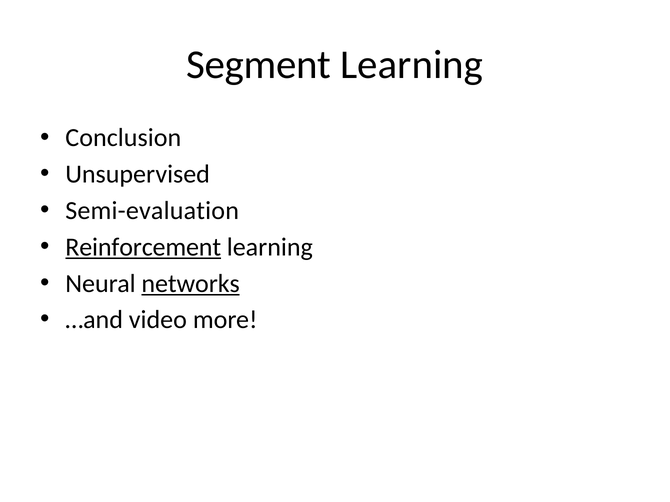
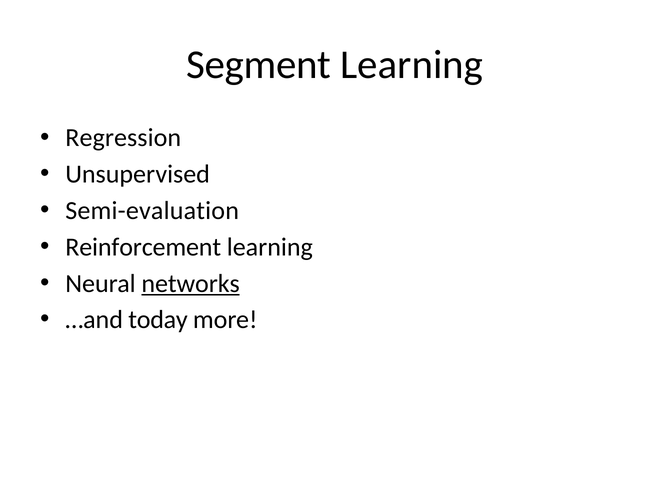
Conclusion: Conclusion -> Regression (123, 138)
Reinforcement underline: present -> none (143, 247)
video: video -> today (158, 320)
